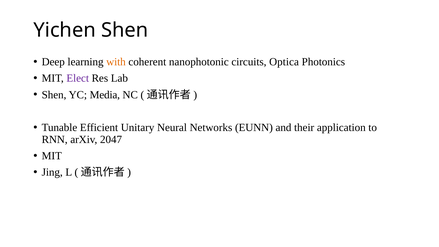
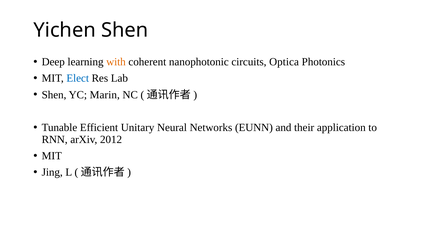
Elect colour: purple -> blue (78, 78)
Media: Media -> Marin (105, 95)
2047: 2047 -> 2012 (111, 139)
